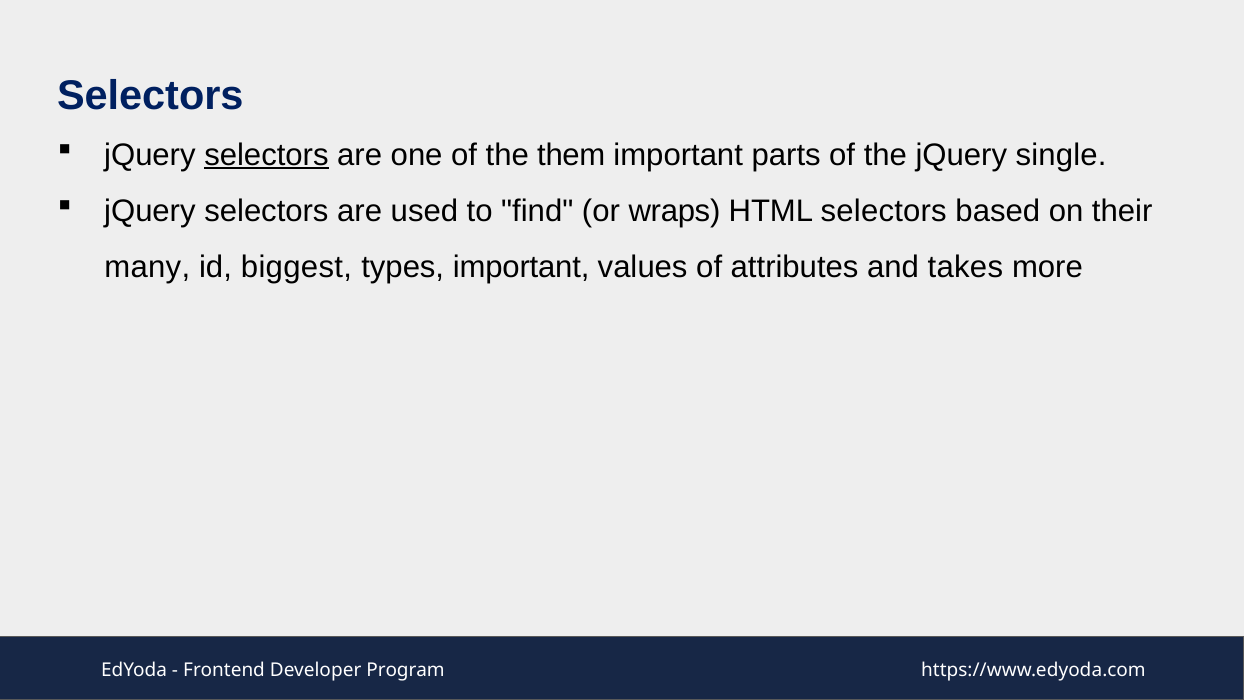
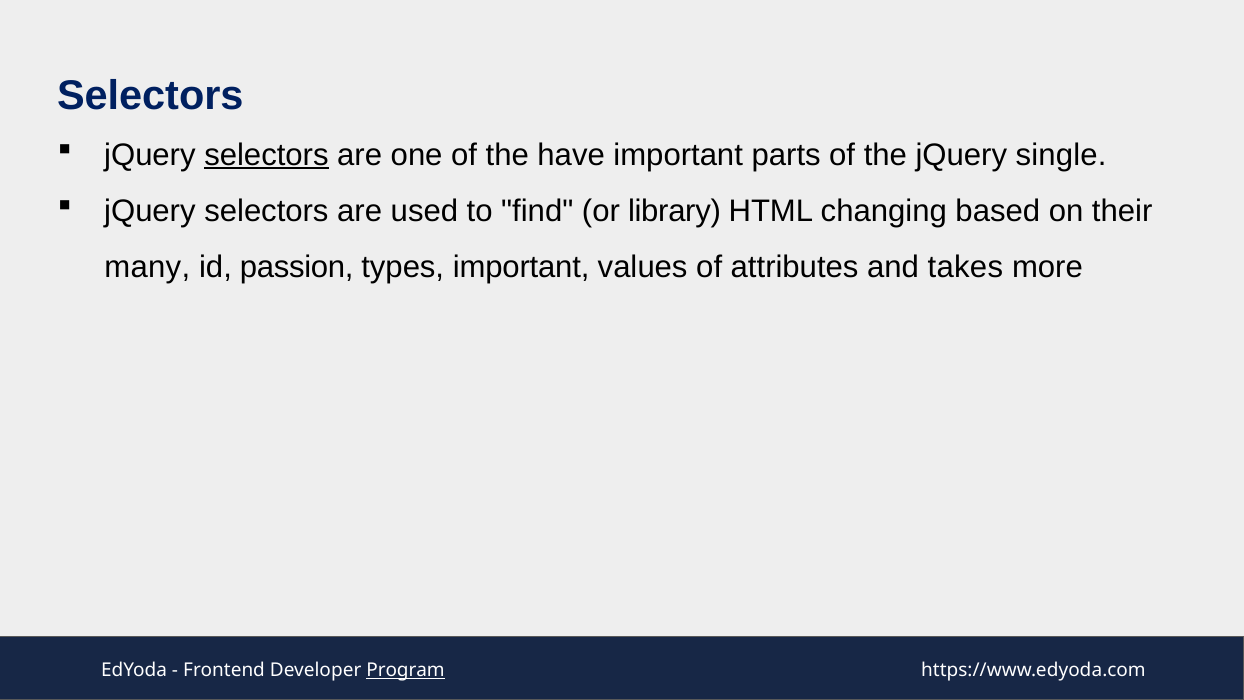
them: them -> have (571, 155)
wraps: wraps -> library (674, 211)
HTML selectors: selectors -> changing (884, 211)
biggest: biggest -> passion (297, 267)
Program underline: none -> present (406, 670)
